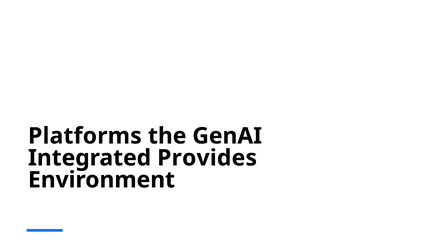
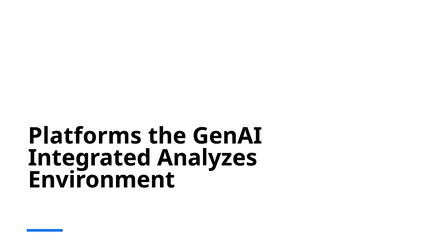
Provides: Provides -> Analyzes (207, 158)
